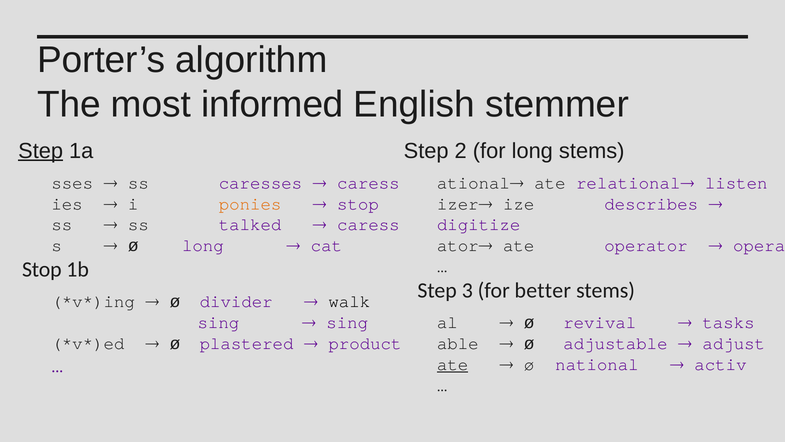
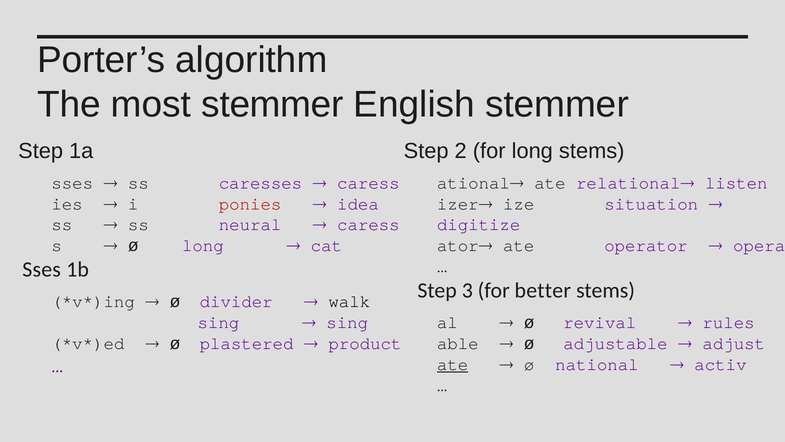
most informed: informed -> stemmer (272, 105)
Step underline: present -> none (41, 151)
ponies colour: orange -> red (250, 204)
stop: stop -> idea (358, 204)
describes: describes -> situation (651, 204)
talked: talked -> neural (250, 224)
Stop: Stop -> Sses (42, 269)
tasks: tasks -> rules (729, 322)
